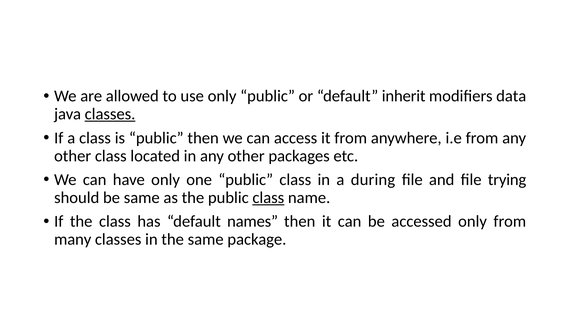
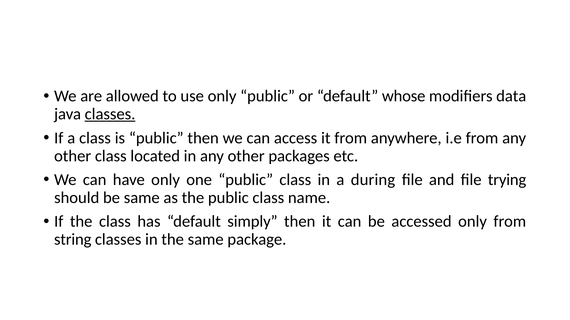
inherit: inherit -> whose (404, 96)
class underline: present -> none (268, 198)
names: names -> simply (252, 222)
many: many -> string (73, 240)
